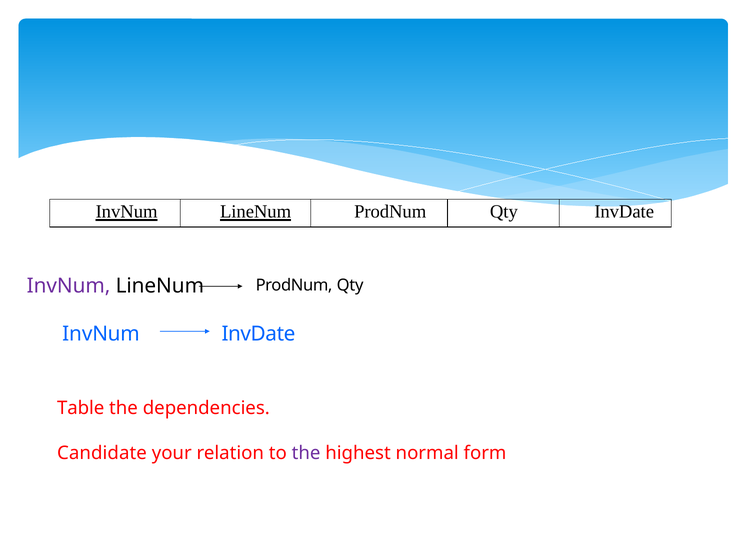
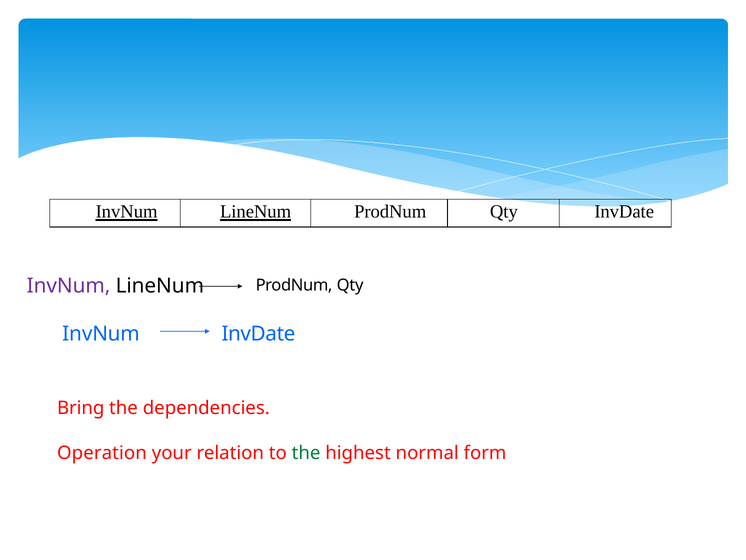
Table: Table -> Bring (81, 408)
Candidate: Candidate -> Operation (102, 453)
the colour: purple -> green (306, 453)
